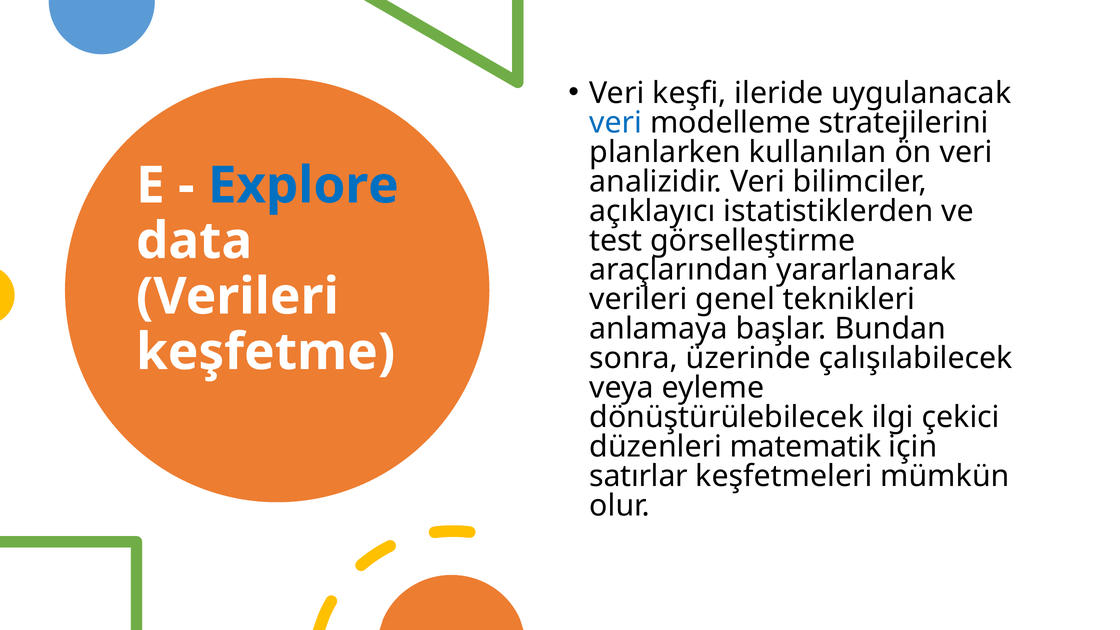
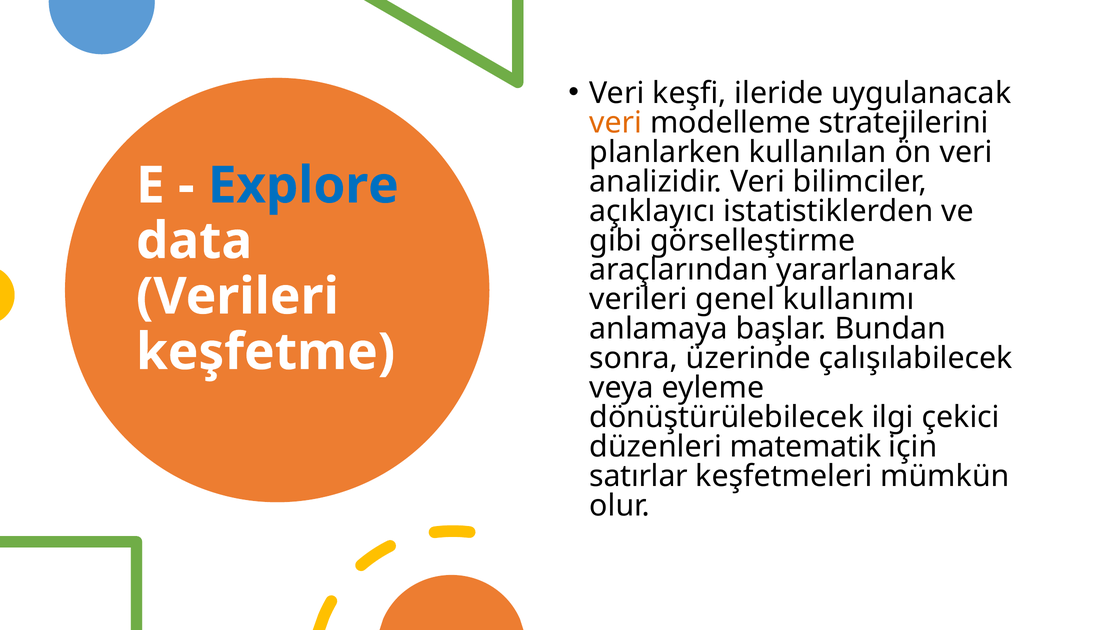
veri colour: blue -> orange (616, 123)
test: test -> gibi (616, 241)
teknikleri: teknikleri -> kullanımı (849, 299)
